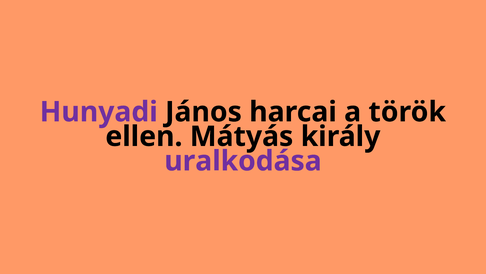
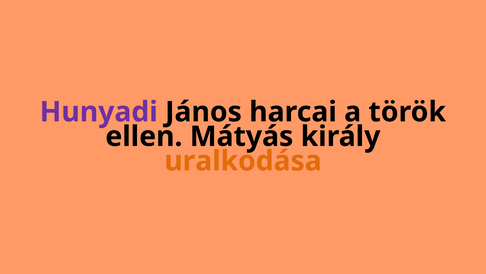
uralkodása colour: purple -> orange (243, 161)
